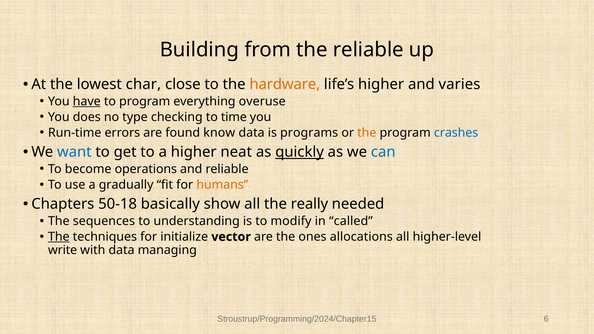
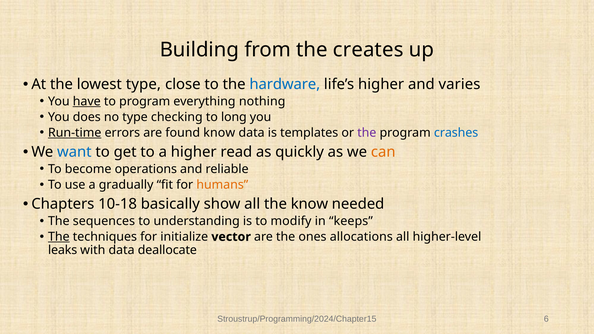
the reliable: reliable -> creates (368, 50)
lowest char: char -> type (143, 84)
hardware colour: orange -> blue (285, 84)
overuse: overuse -> nothing (262, 101)
time: time -> long (234, 117)
Run-time underline: none -> present (75, 133)
programs: programs -> templates (309, 133)
the colour: orange -> purple (367, 133)
neat: neat -> read (236, 152)
quickly underline: present -> none (300, 152)
can colour: blue -> orange (383, 152)
50-18: 50-18 -> 10-18 (118, 204)
the really: really -> know (309, 204)
called: called -> keeps (351, 221)
write: write -> leaks (63, 250)
managing: managing -> deallocate (167, 250)
